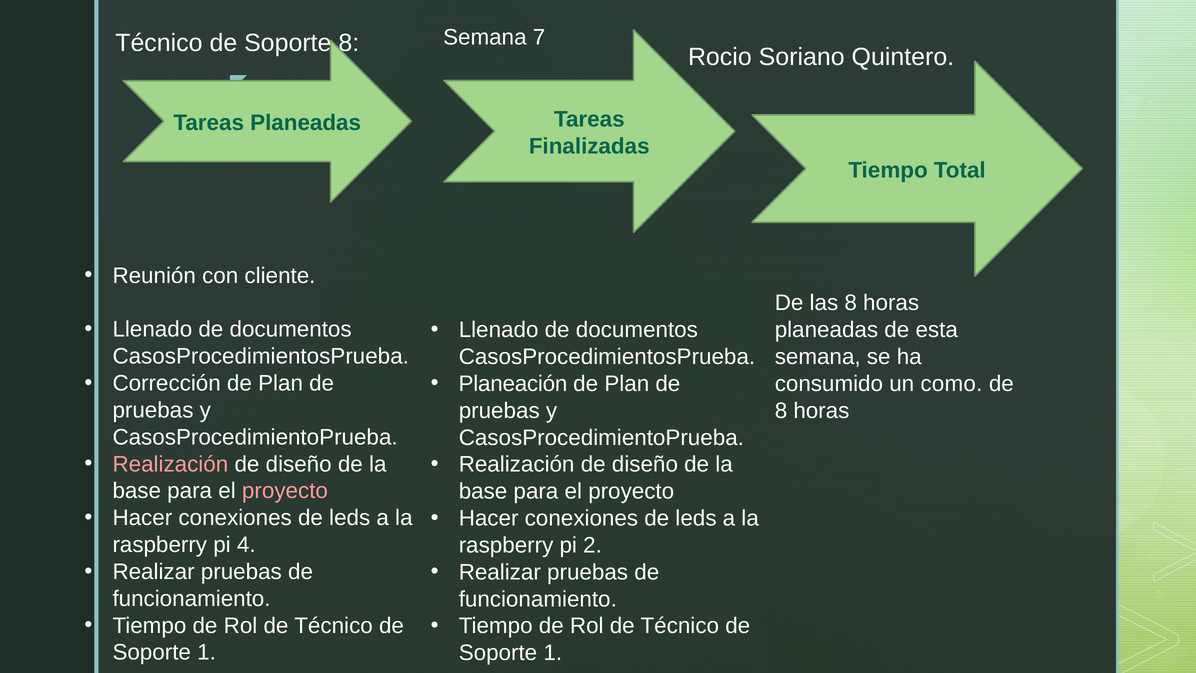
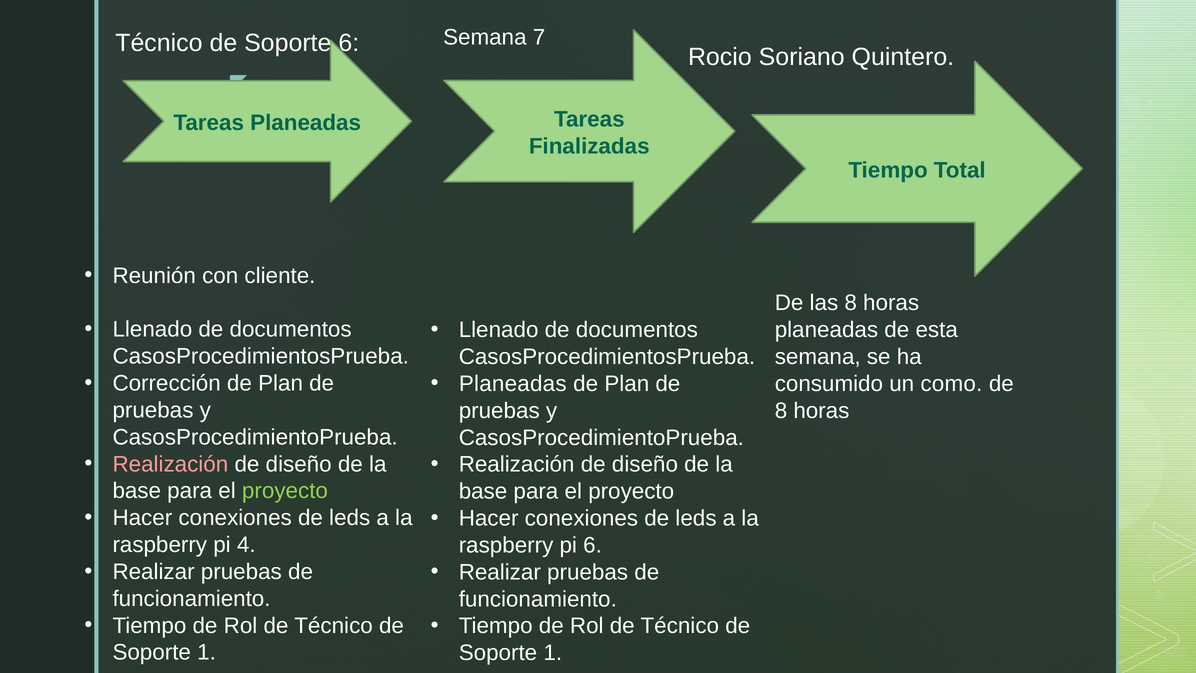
Soporte 8: 8 -> 6 (349, 43)
Planeación: Planeación -> Planeadas (513, 384)
proyecto colour: pink -> light green (285, 491)
pi 2: 2 -> 6 (593, 545)
